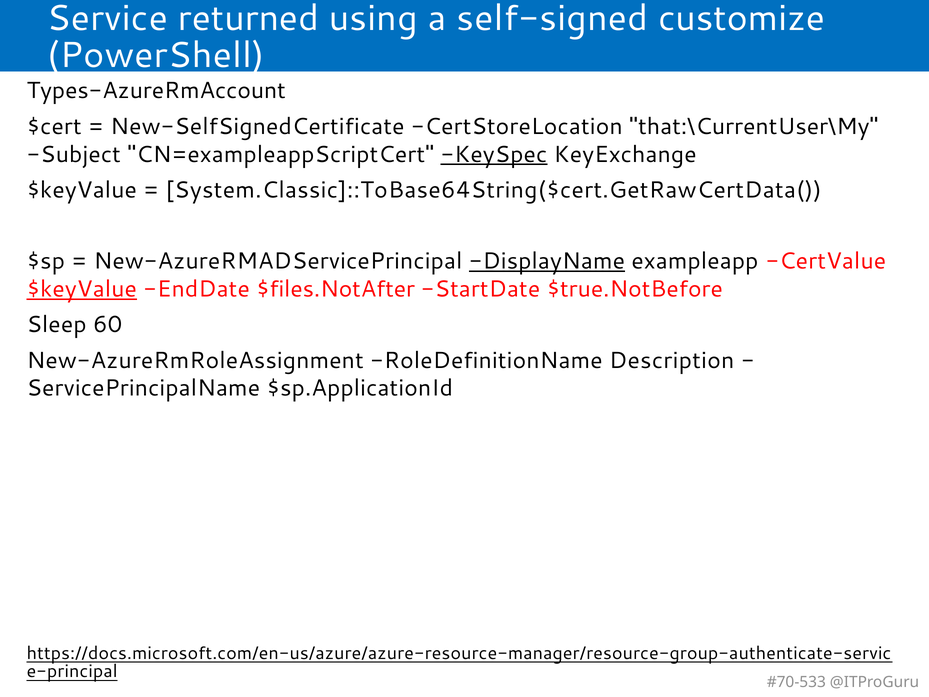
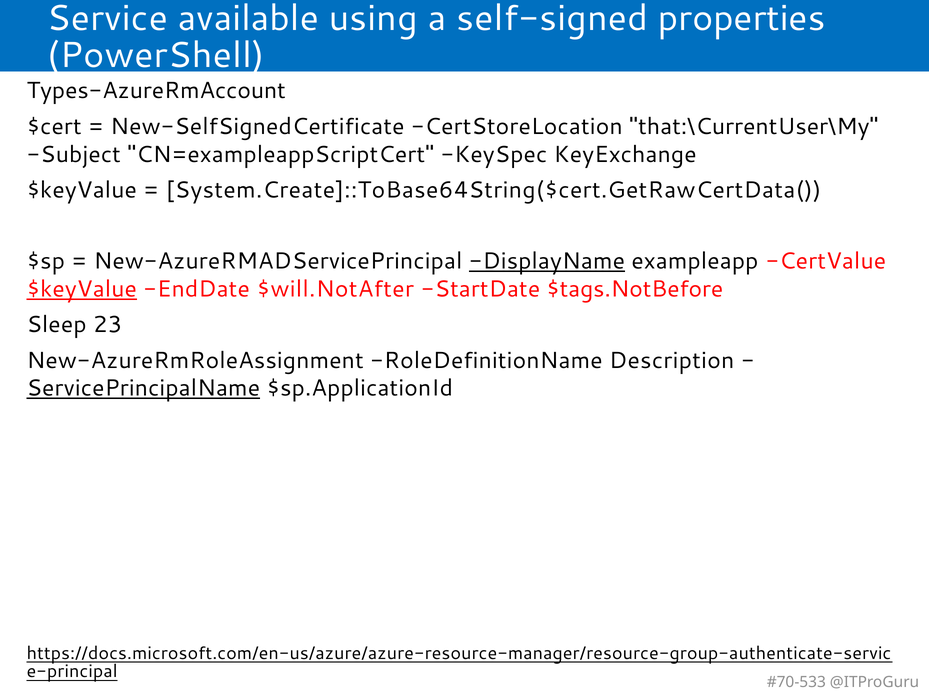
returned: returned -> available (248, 18)
customize: customize -> properties (742, 18)
KeySpec underline: present -> none (494, 154)
System.Classic]::ToBase64String($cert.GetRawCertData(: System.Classic]::ToBase64String($cert.GetRawCertData( -> System.Create]::ToBase64String($cert.GetRawCertData( (494, 190)
$files.NotAfter: $files.NotAfter -> $will.NotAfter (335, 289)
$true.NotBefore: $true.NotBefore -> $tags.NotBefore (635, 289)
60: 60 -> 23 (108, 325)
ServicePrincipalName underline: none -> present (143, 388)
